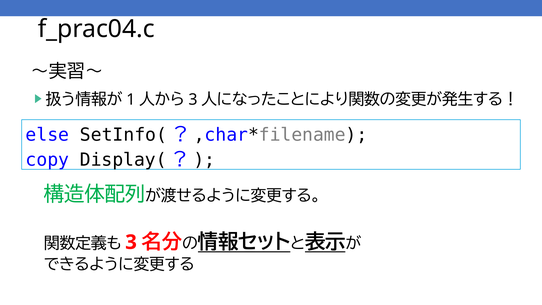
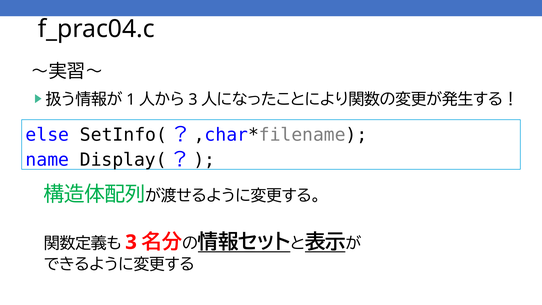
copy: copy -> name (47, 160)
